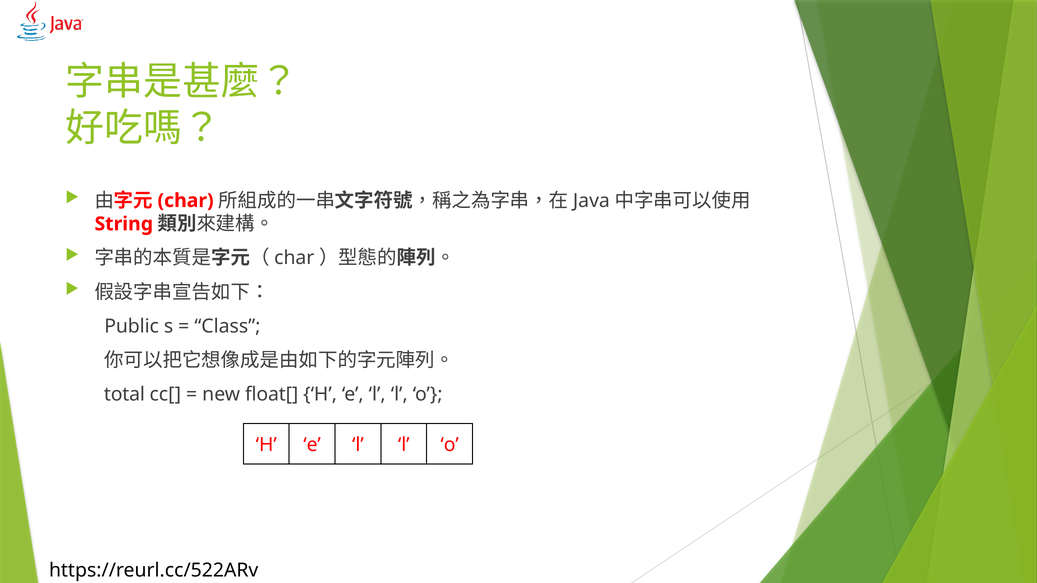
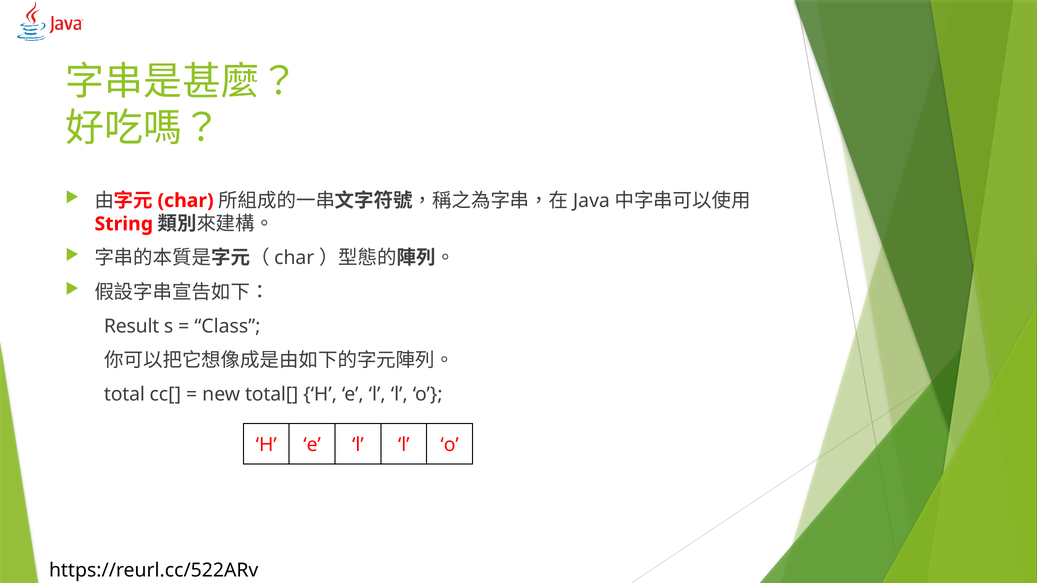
Public: Public -> Result (132, 326)
float[: float[ -> total[ (272, 395)
